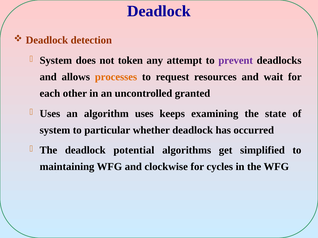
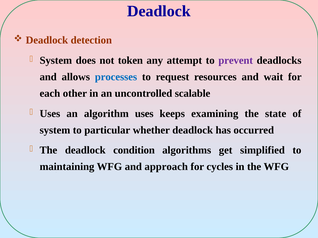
processes colour: orange -> blue (116, 77)
granted: granted -> scalable (193, 94)
potential: potential -> condition (134, 151)
clockwise: clockwise -> approach (166, 167)
